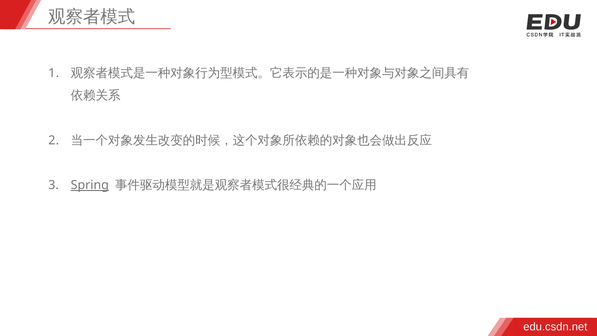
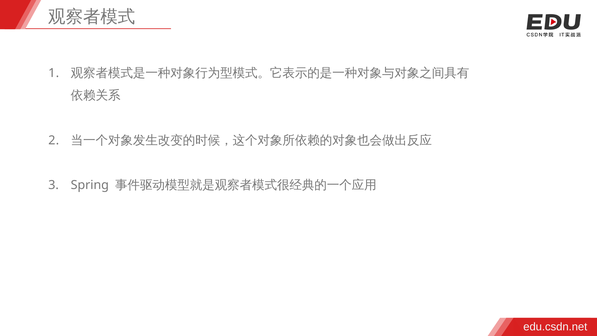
Spring underline: present -> none (90, 185)
